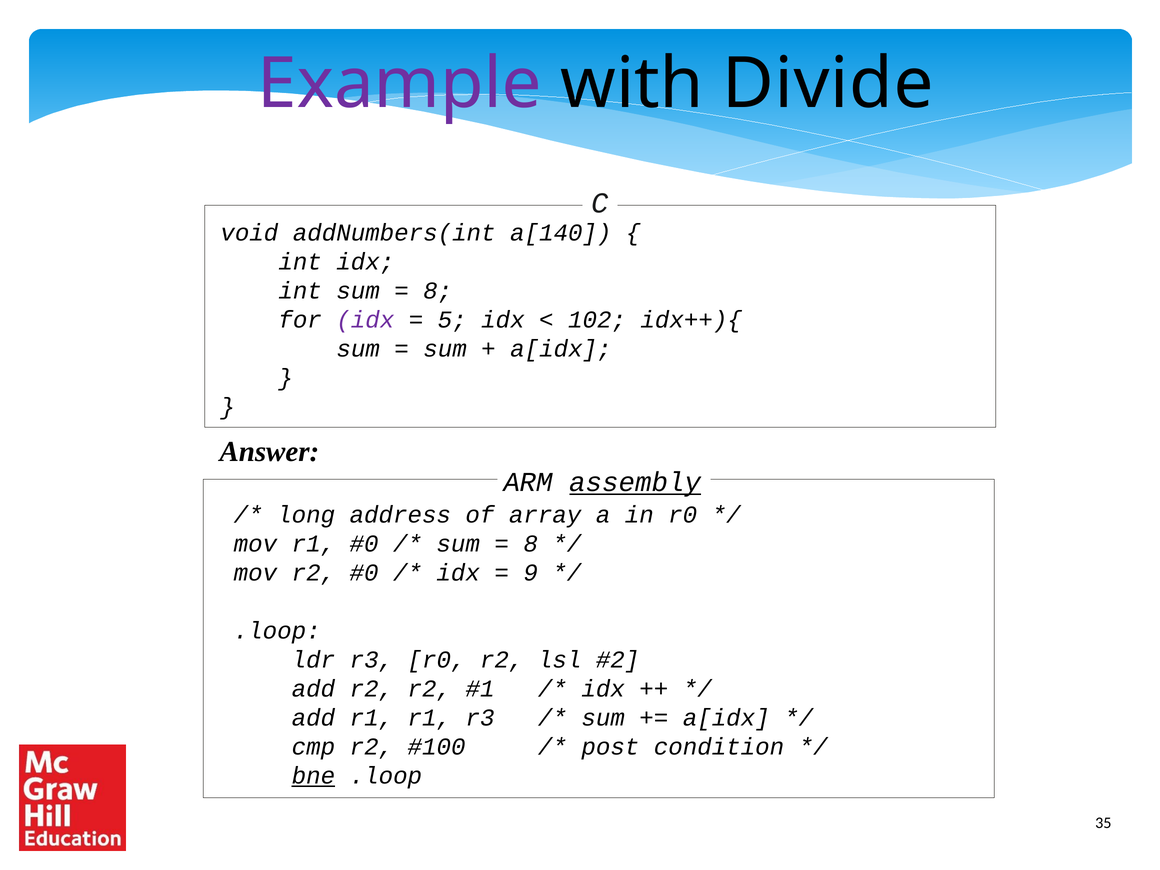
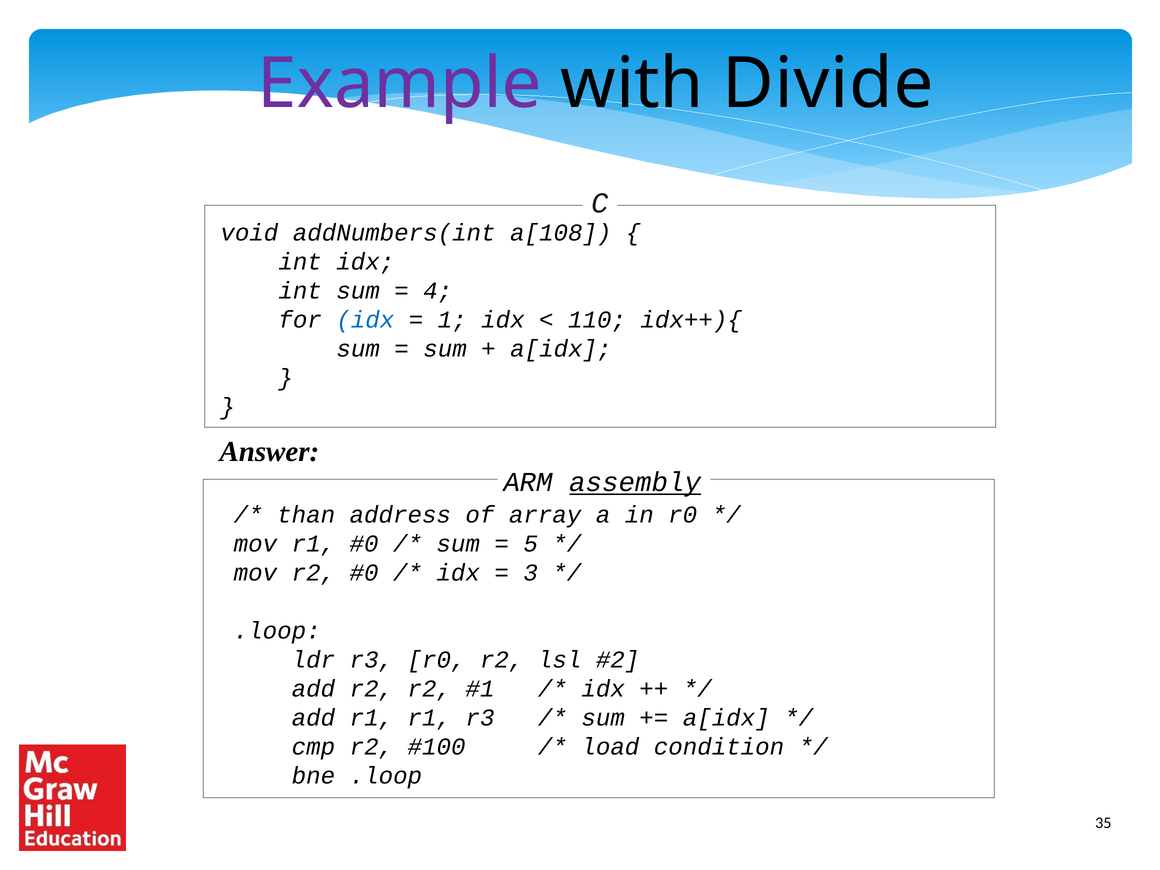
a[140: a[140 -> a[108 (561, 233)
8: 8 -> 4 (438, 291)
idx colour: purple -> blue (365, 320)
5: 5 -> 1 (452, 320)
102: 102 -> 110 (597, 320)
long: long -> than (306, 515)
8: 8 -> 5 (531, 544)
9: 9 -> 3 (531, 573)
post: post -> load (610, 747)
bne underline: present -> none (313, 776)
